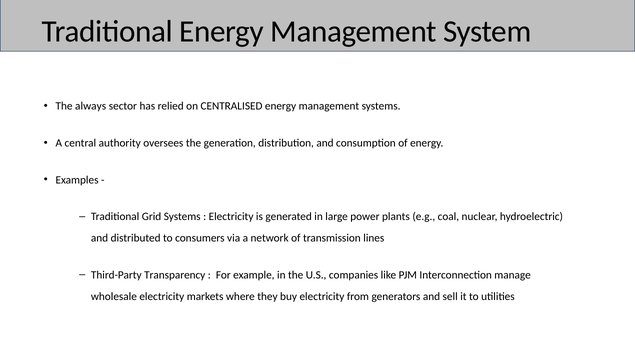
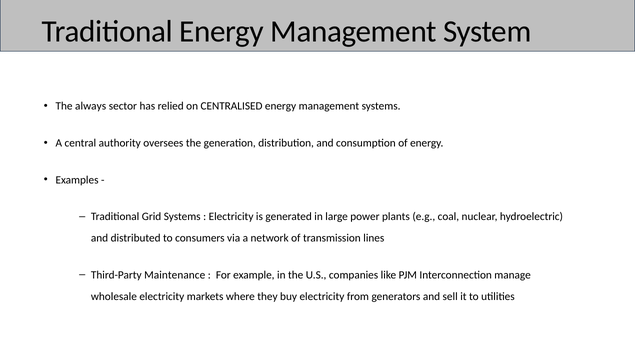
Transparency: Transparency -> Maintenance (175, 275)
